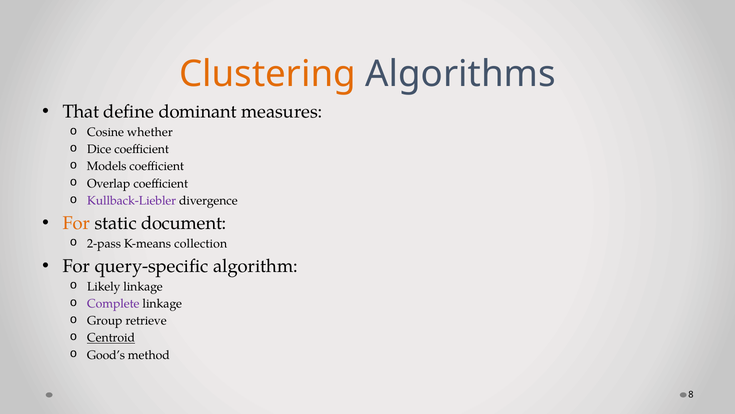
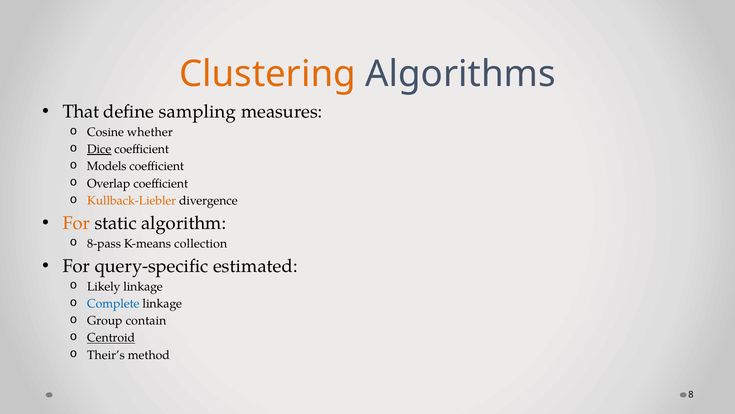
dominant: dominant -> sampling (197, 112)
Dice underline: none -> present (99, 149)
Kullback-Liebler colour: purple -> orange (132, 200)
document: document -> algorithm (184, 223)
2-pass: 2-pass -> 8-pass (104, 243)
algorithm: algorithm -> estimated (255, 266)
Complete colour: purple -> blue (113, 303)
retrieve: retrieve -> contain (146, 320)
Good’s: Good’s -> Their’s (106, 355)
